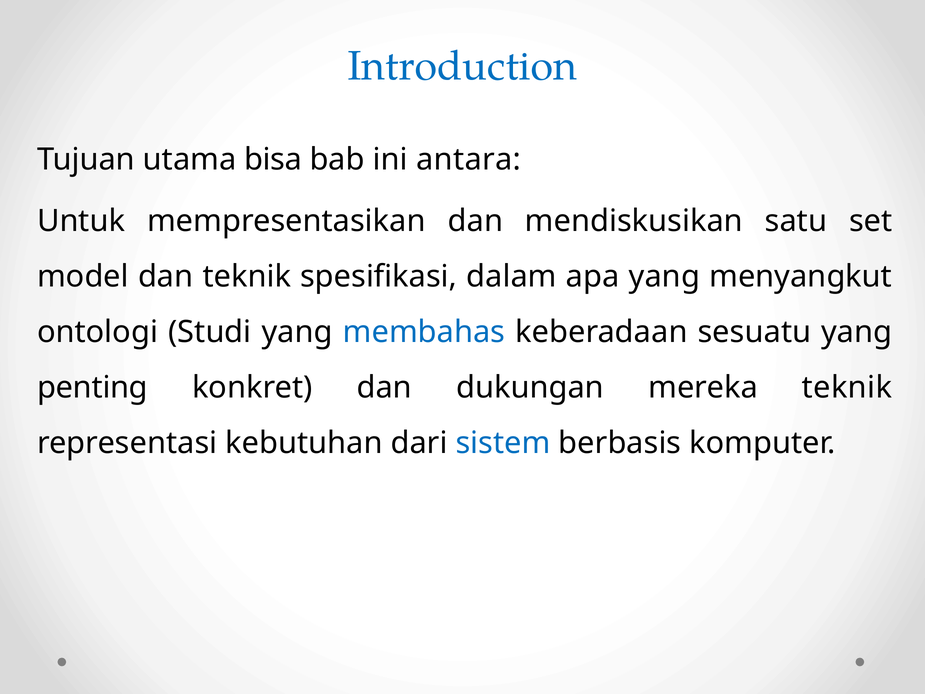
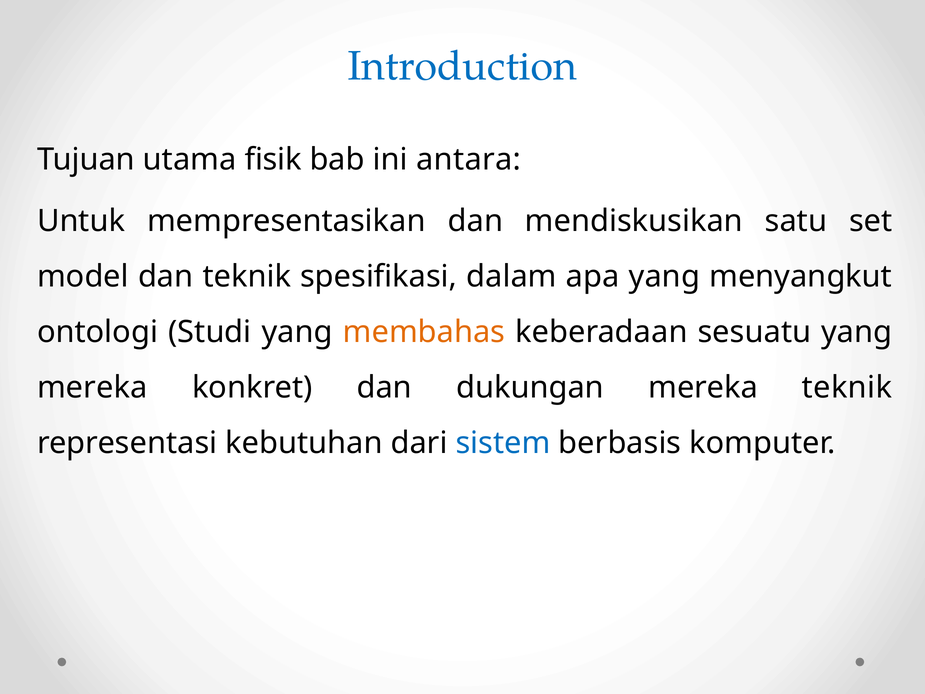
bisa: bisa -> fisik (273, 159)
membahas colour: blue -> orange (424, 332)
penting: penting -> mereka (92, 388)
